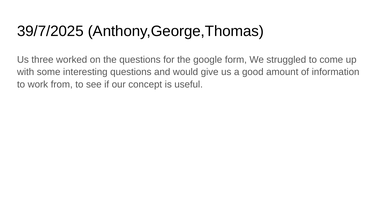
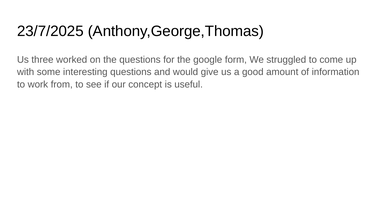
39/7/2025: 39/7/2025 -> 23/7/2025 (50, 31)
